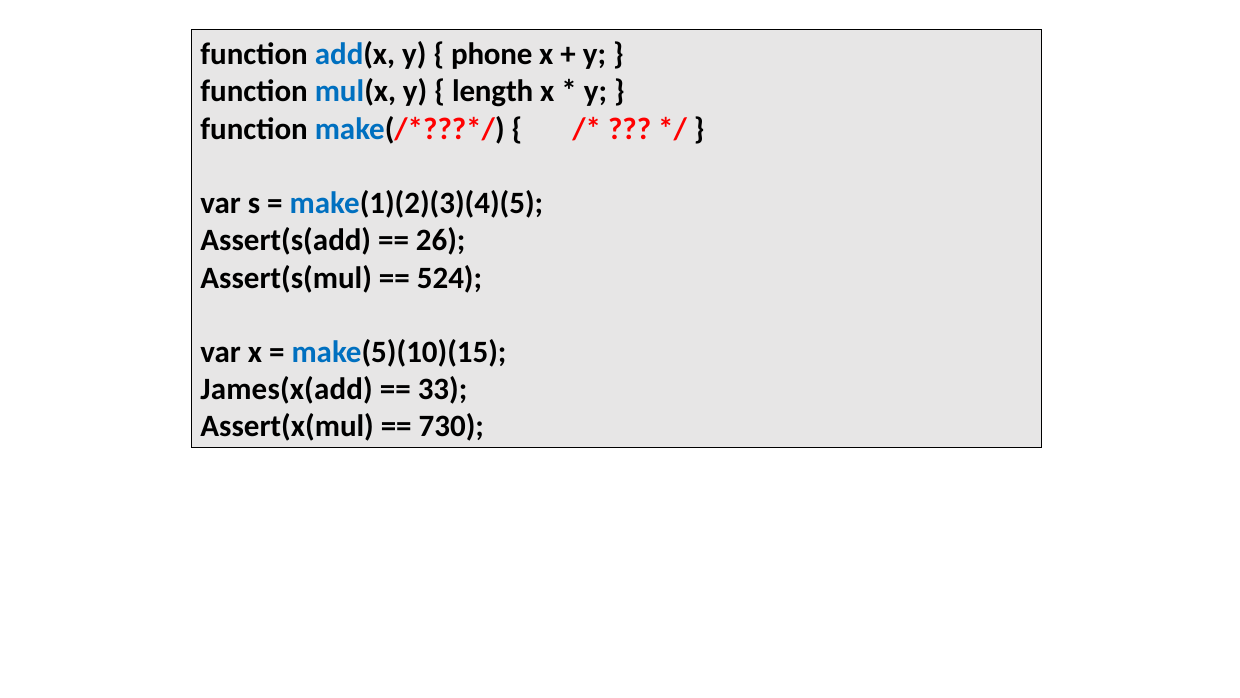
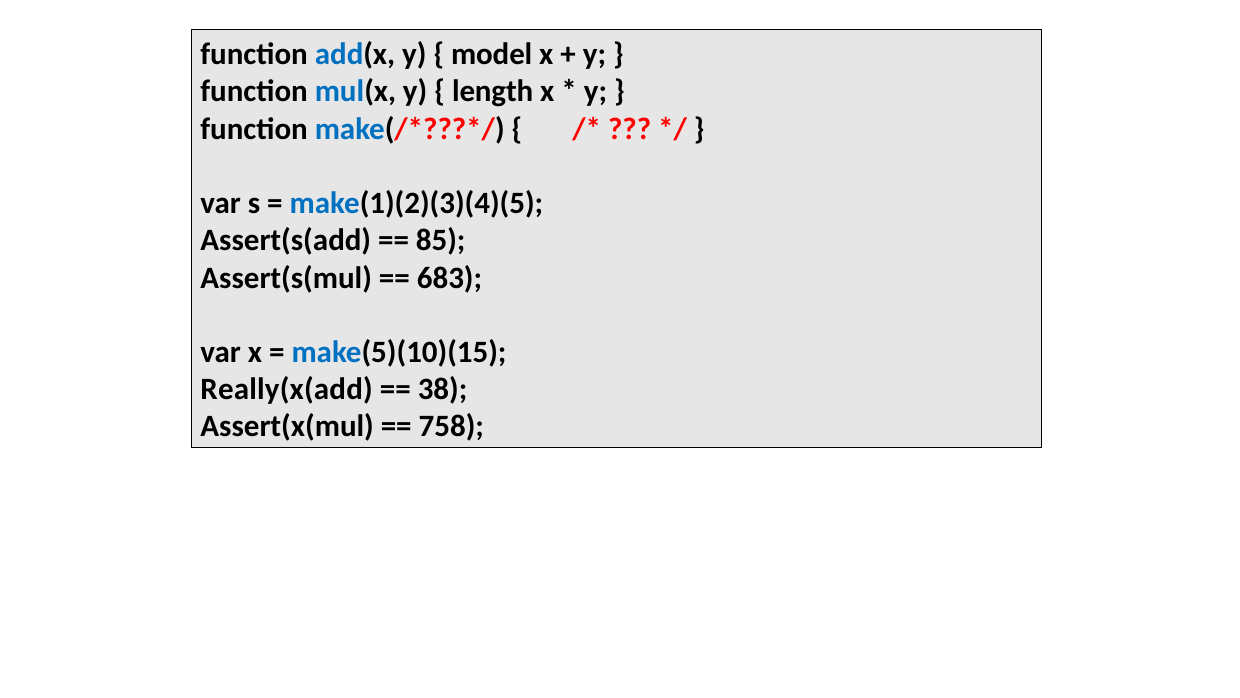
phone: phone -> model (492, 54)
26: 26 -> 85 (441, 240)
524: 524 -> 683 (450, 278)
James(x(add: James(x(add -> Really(x(add (287, 389)
33: 33 -> 38 (443, 389)
730: 730 -> 758 (451, 426)
